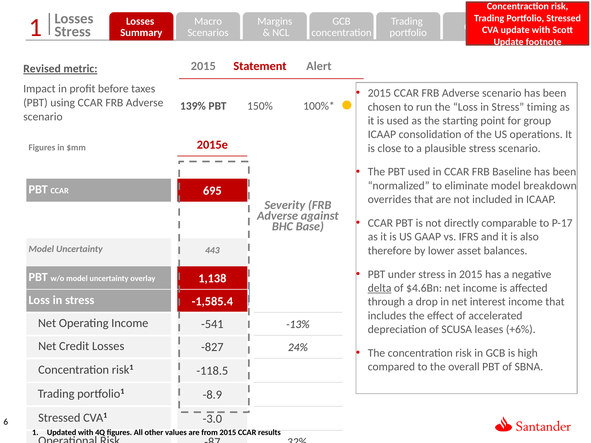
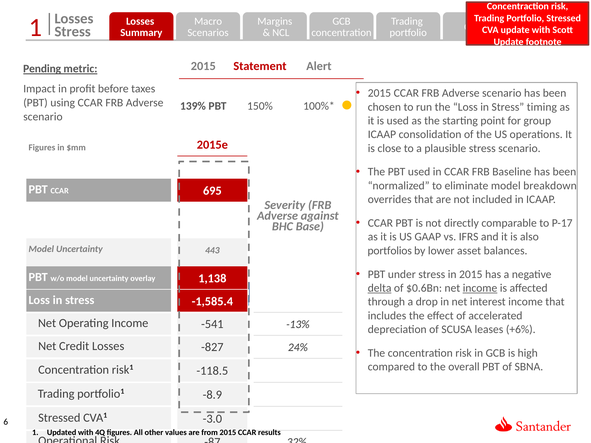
Revised: Revised -> Pending (42, 69)
therefore: therefore -> portfolios (390, 251)
$4.6Bn: $4.6Bn -> $0.6Bn (424, 288)
income underline: none -> present (480, 288)
